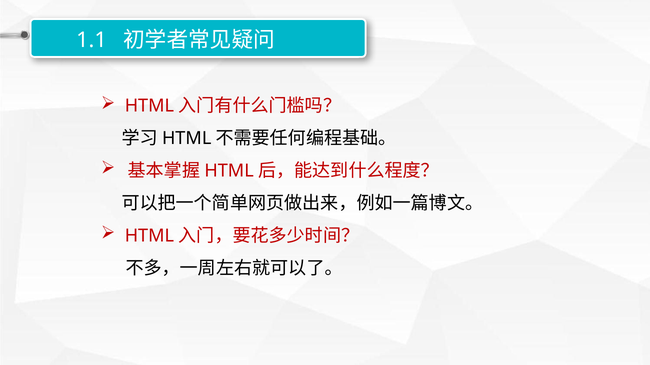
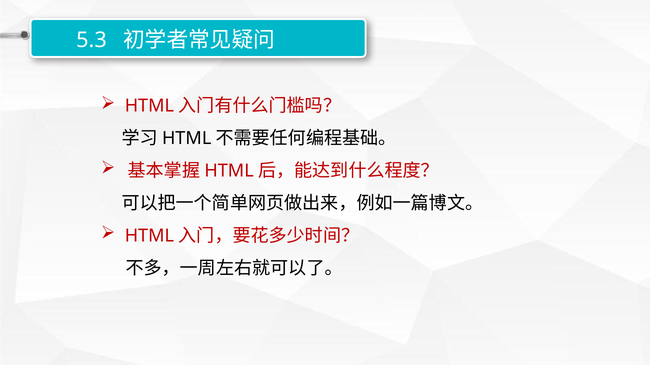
1.1: 1.1 -> 5.3 (92, 40)
